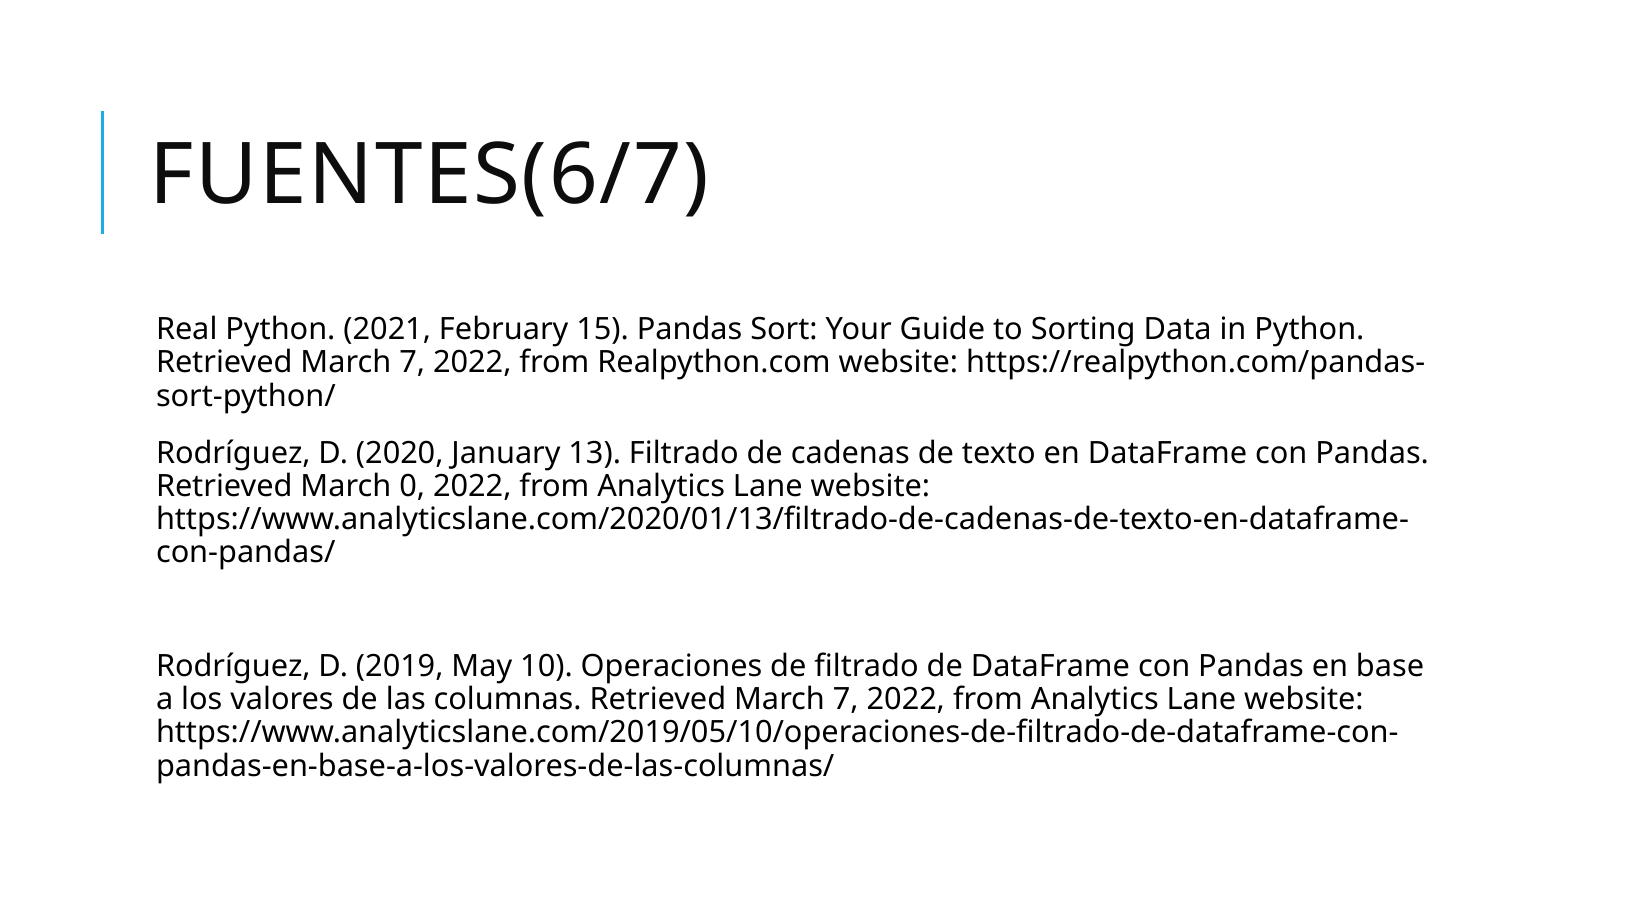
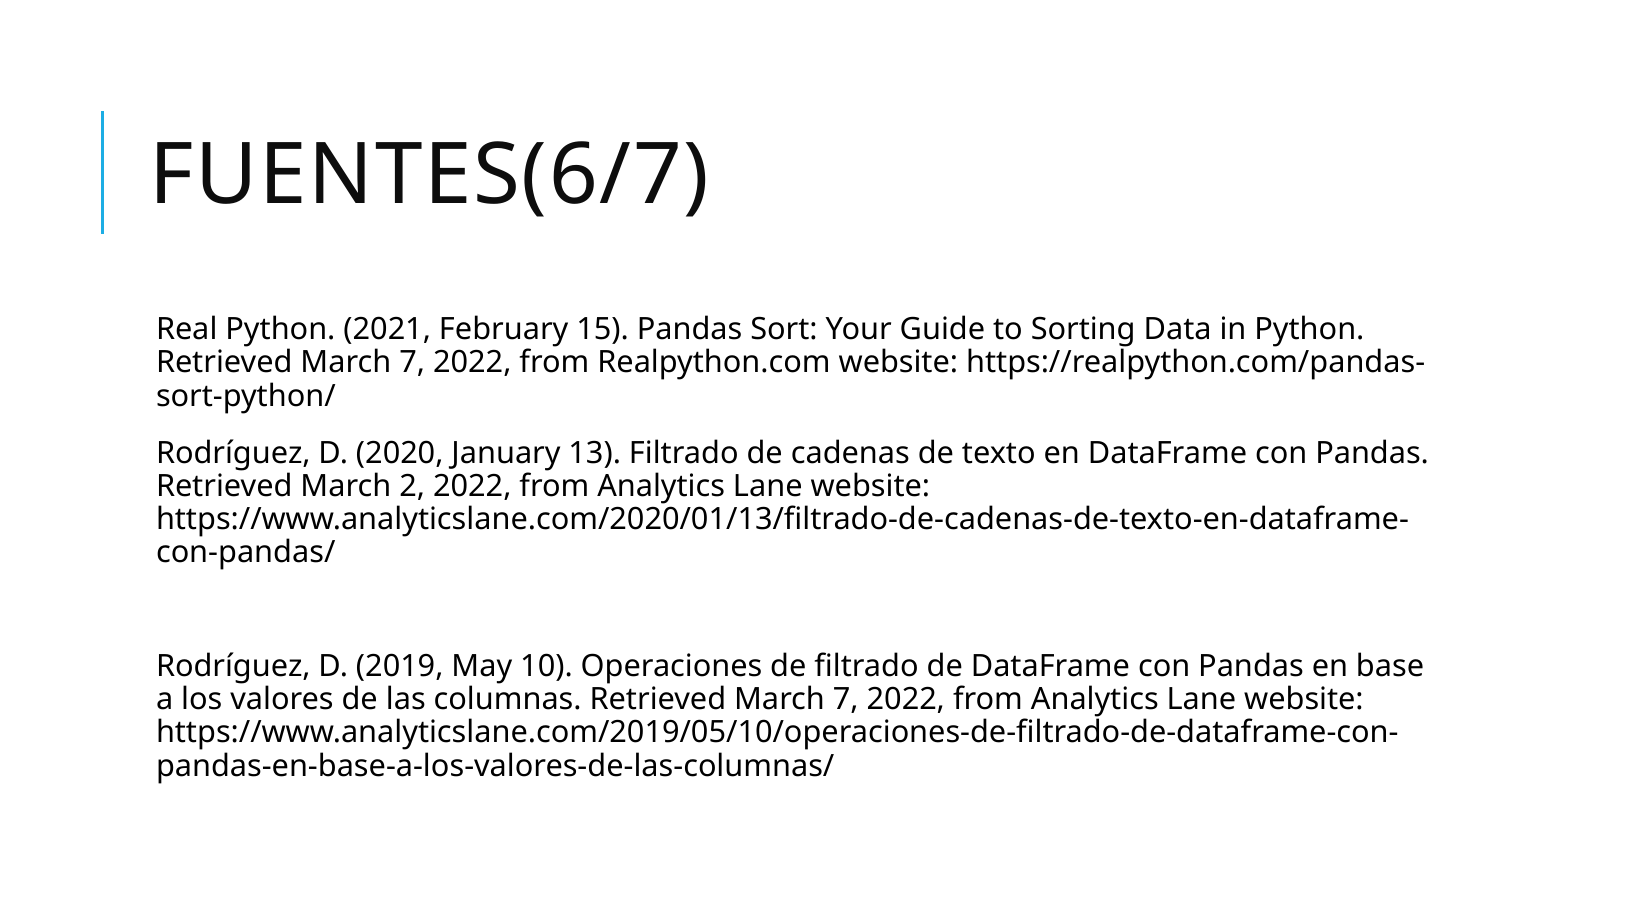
0: 0 -> 2 (412, 486)
